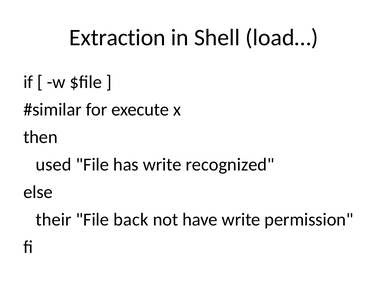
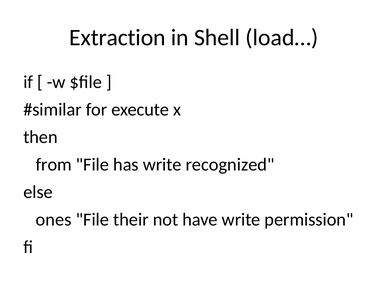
used: used -> from (54, 165)
their: their -> ones (54, 220)
back: back -> their (131, 220)
